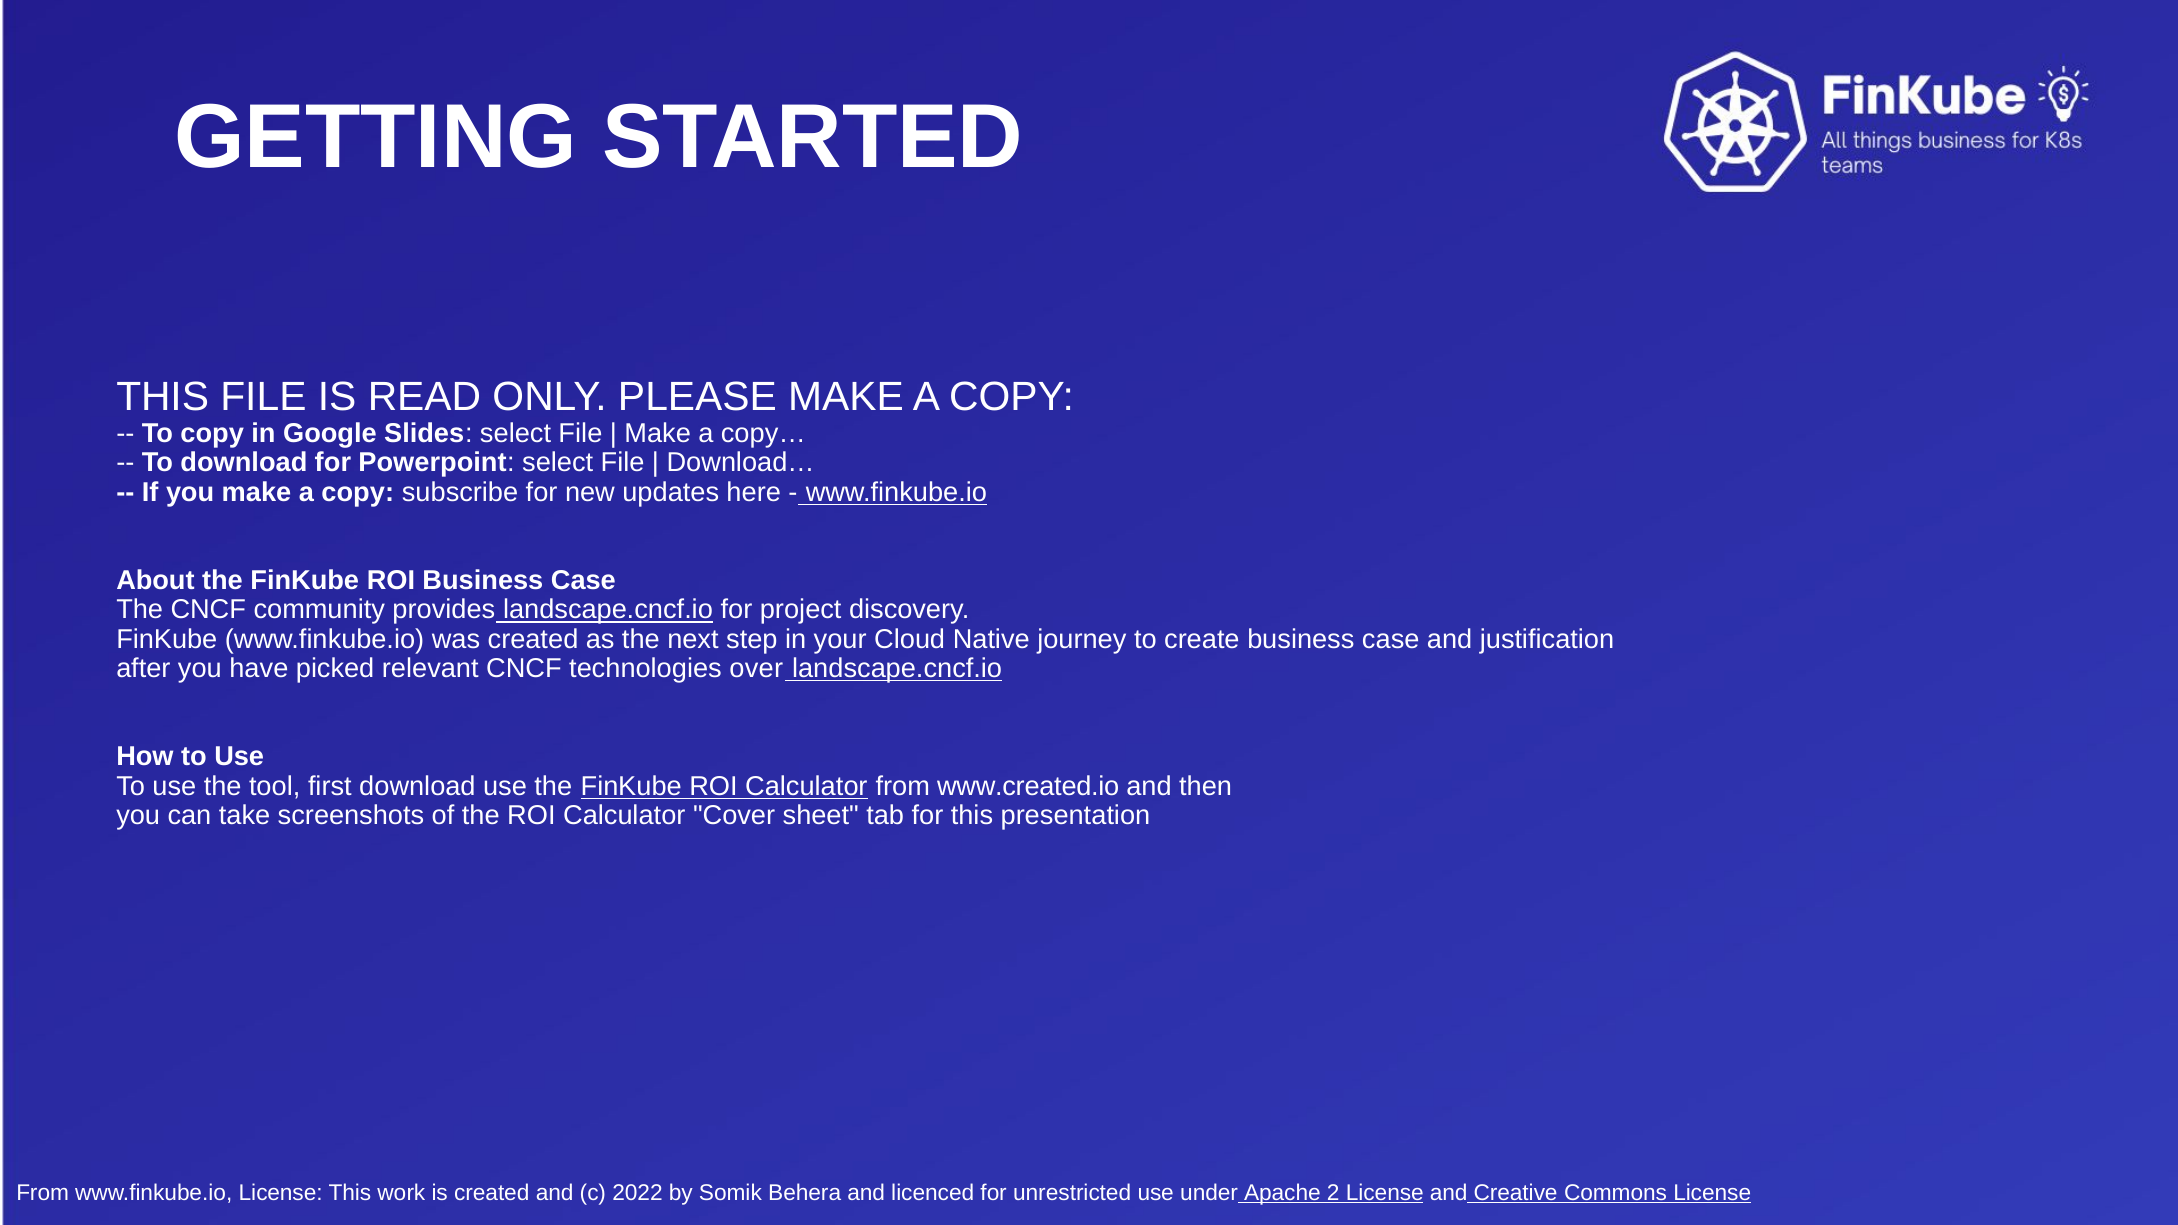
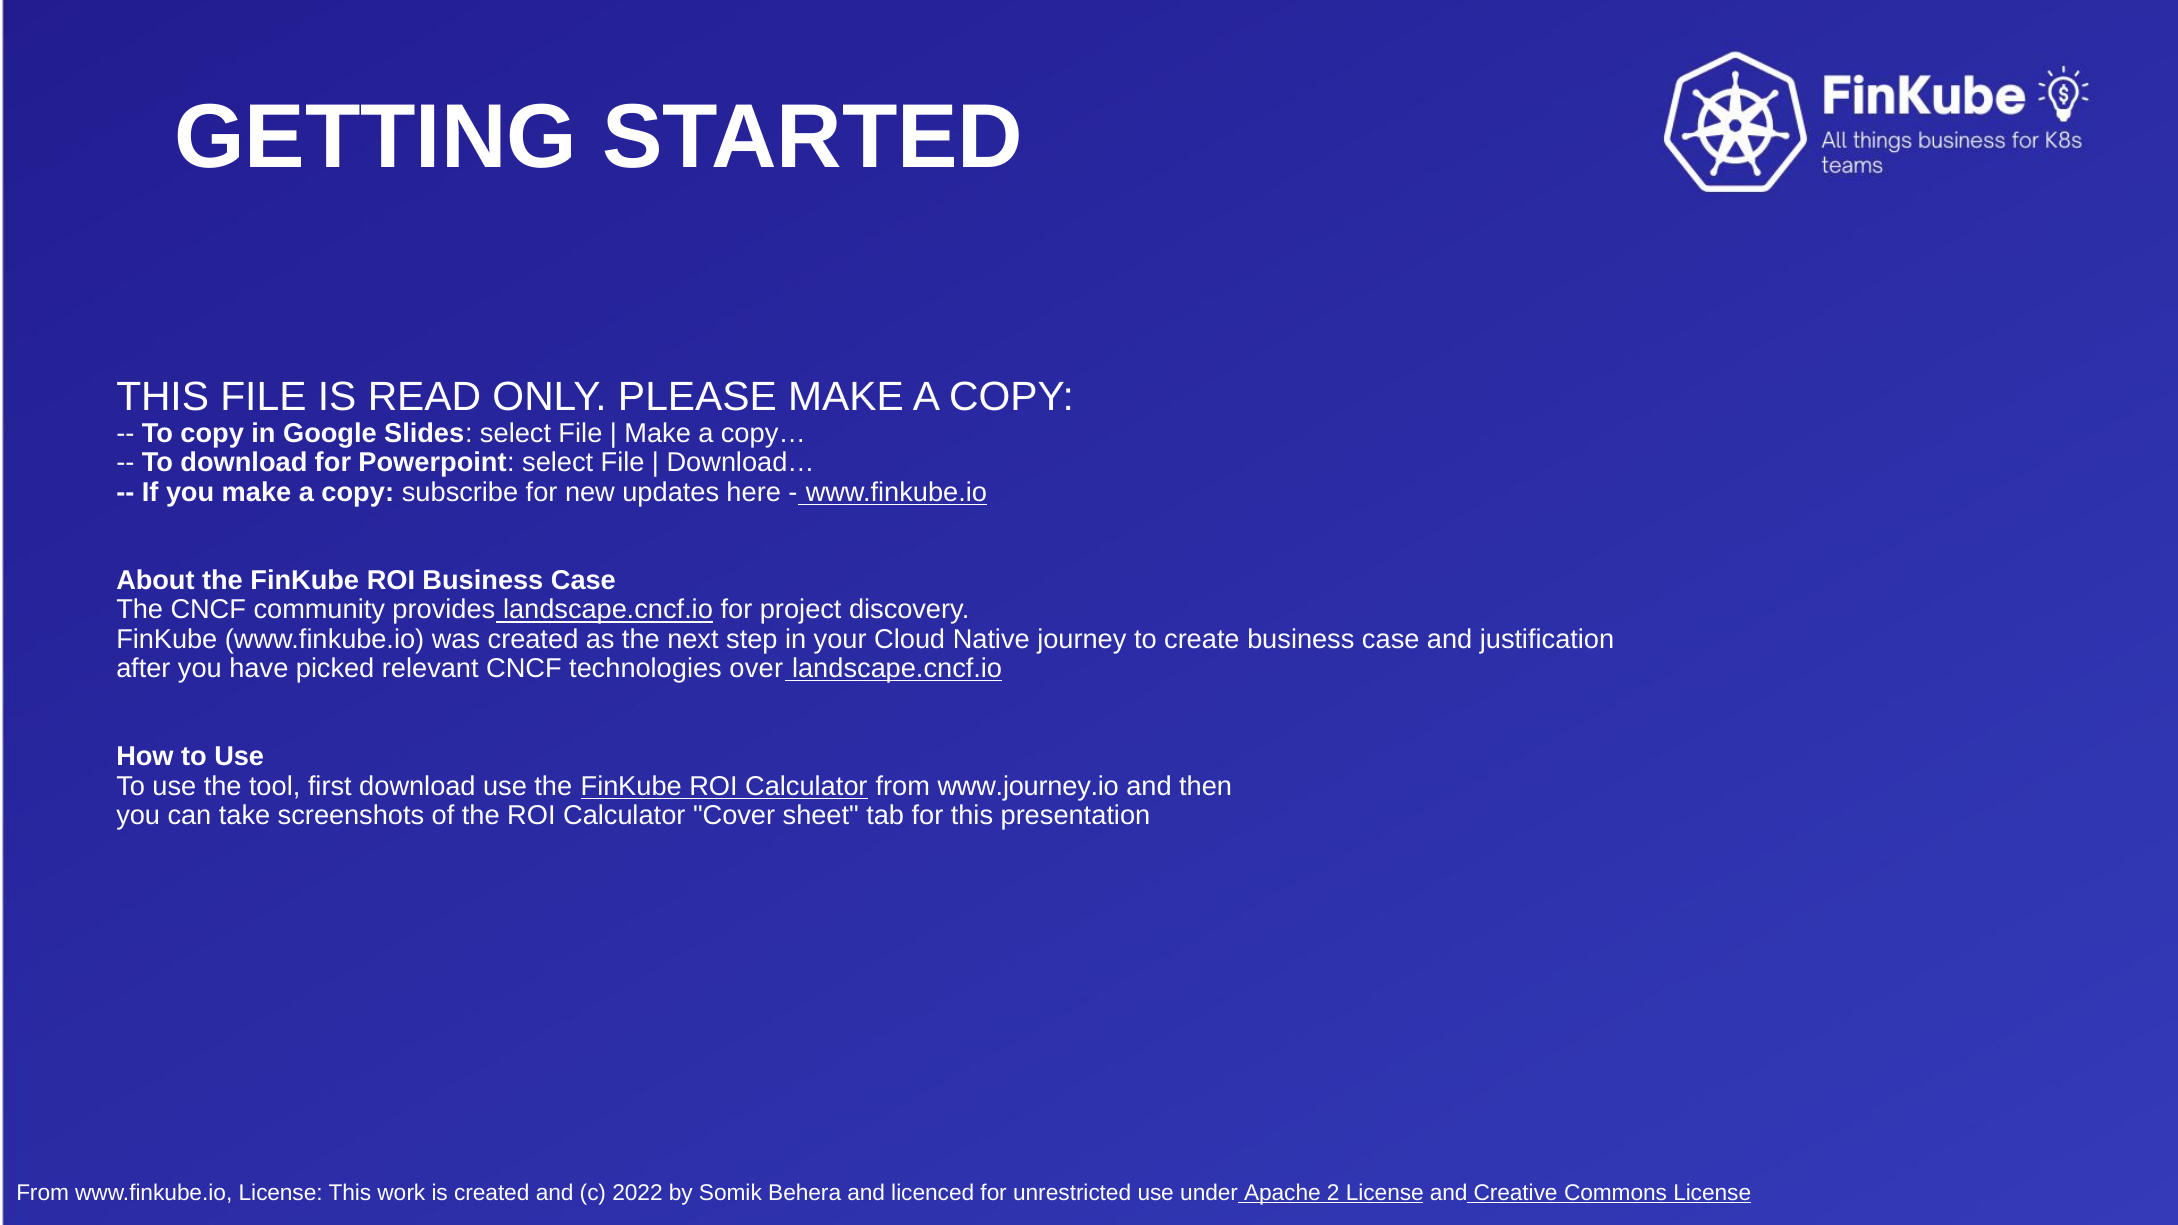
www.created.io: www.created.io -> www.journey.io (1028, 786)
